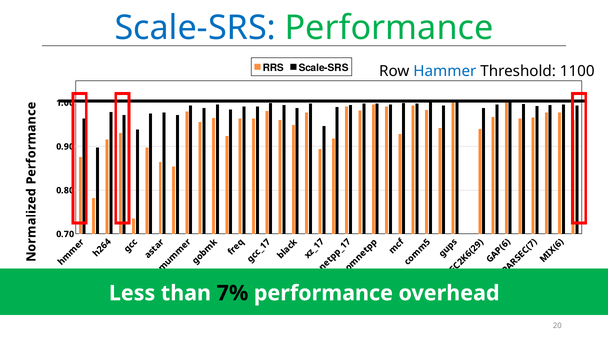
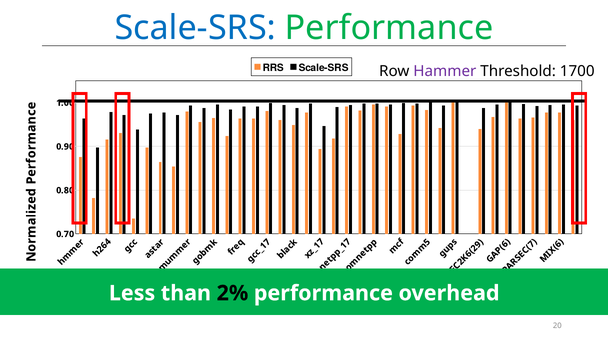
Hammer colour: blue -> purple (445, 71)
1100: 1100 -> 1700 (577, 71)
7%: 7% -> 2% (232, 293)
